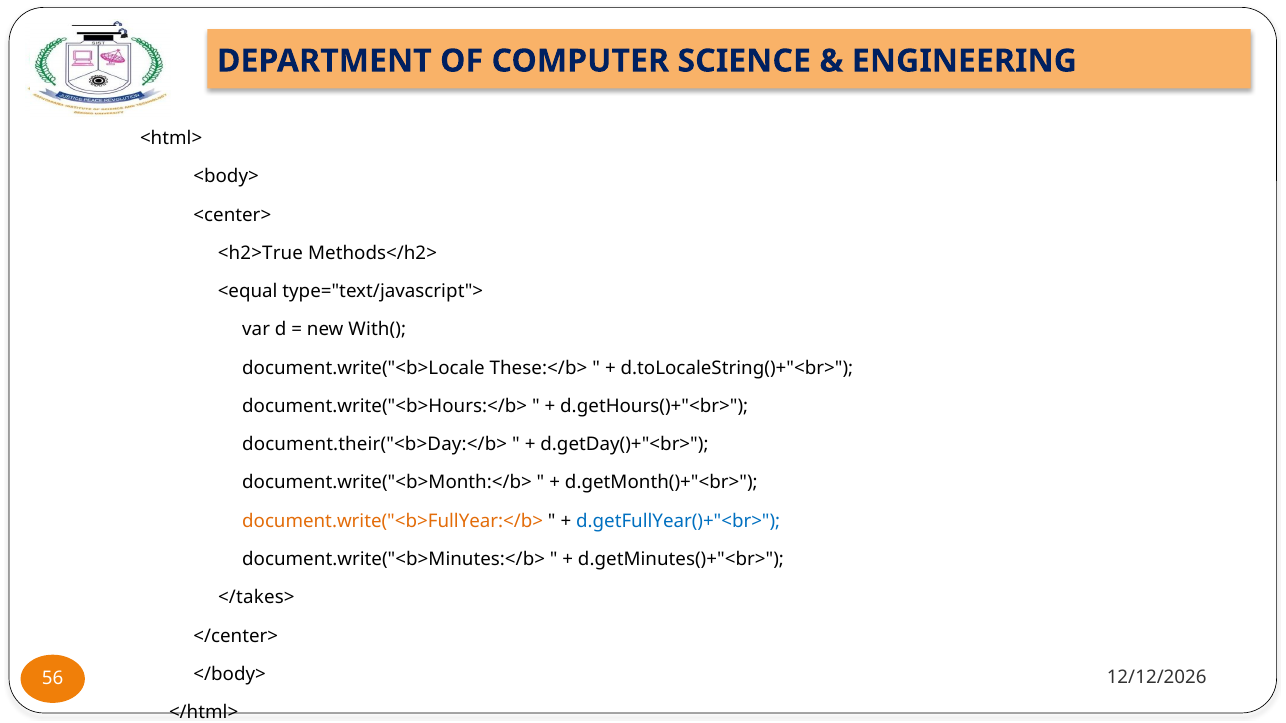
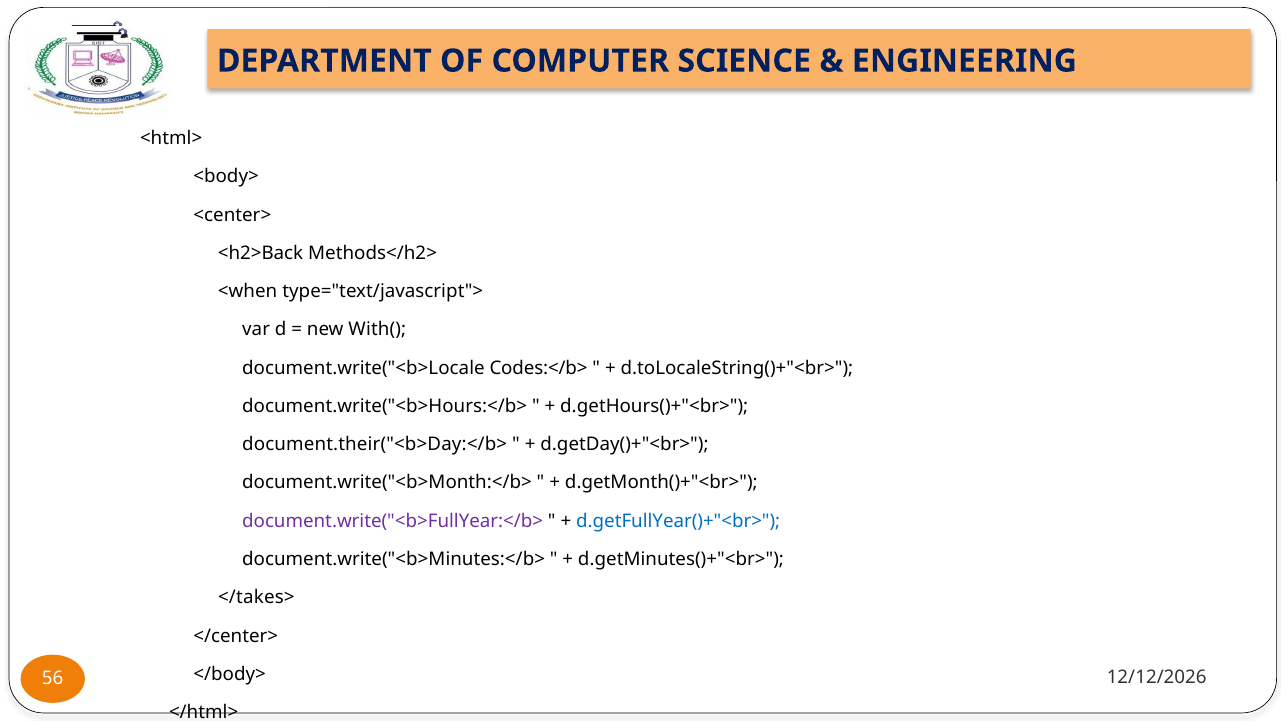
<h2>True: <h2>True -> <h2>Back (261, 253)
<equal: <equal -> <when (248, 292)
These:</b>: These:</b> -> Codes:</b> (539, 368)
document.write("<b>FullYear:</b> colour: orange -> purple (393, 521)
